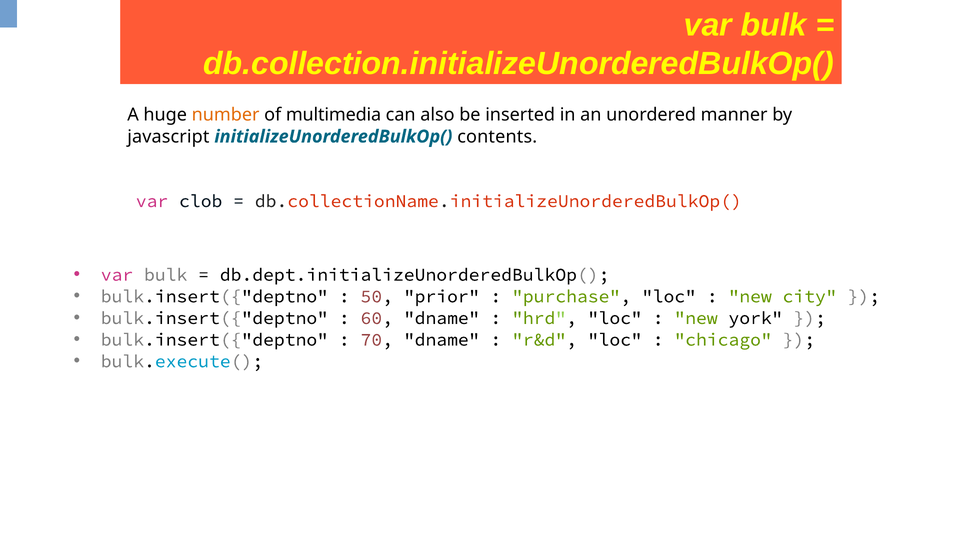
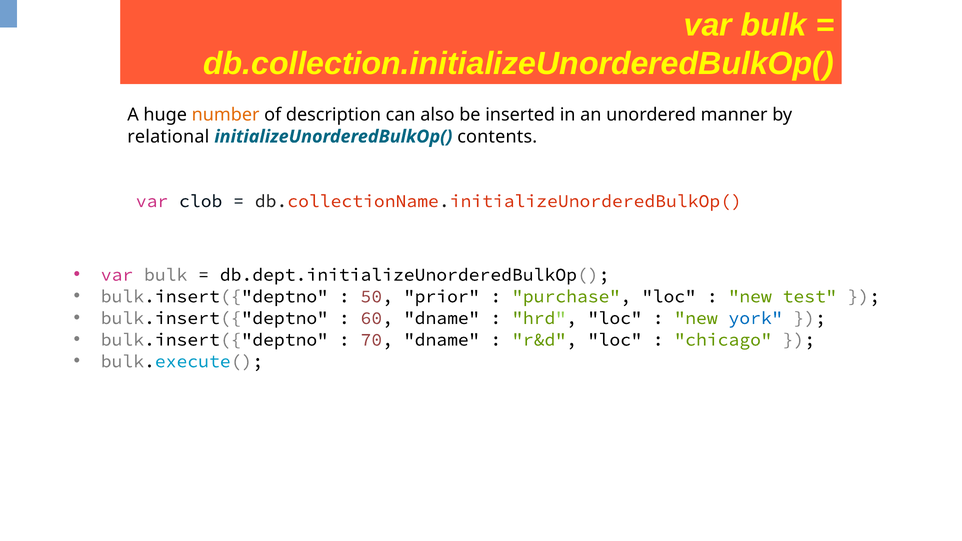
multimedia: multimedia -> description (333, 115)
javascript: javascript -> relational (168, 137)
city: city -> test (810, 296)
york colour: black -> blue (756, 318)
